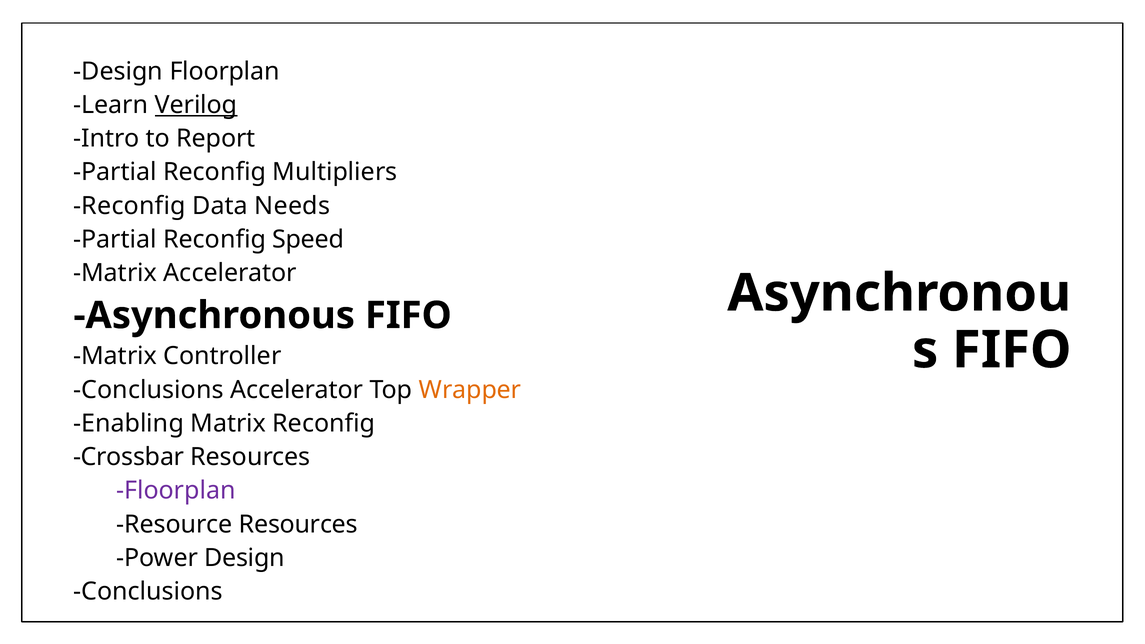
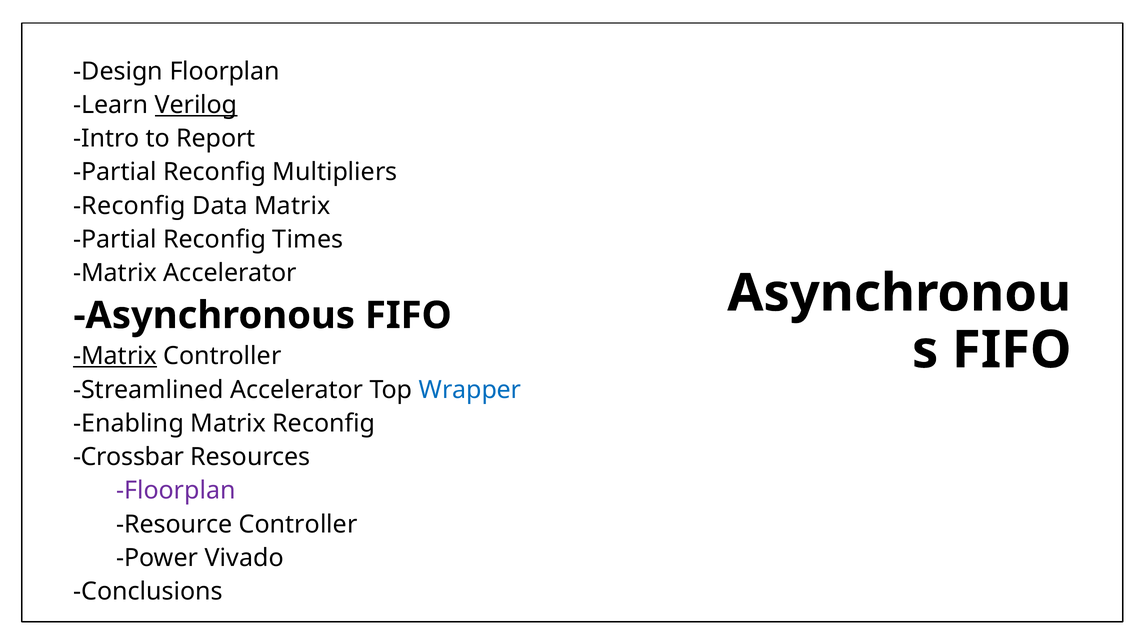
Data Needs: Needs -> Matrix (292, 206)
Speed: Speed -> Times (308, 239)
Matrix underline: none -> present (115, 356)
Conclusions: Conclusions -> Streamlined (148, 390)
Wrapper colour: orange -> blue (470, 390)
Resource Resources: Resources -> Controller (298, 524)
Power Design: Design -> Vivado (244, 558)
